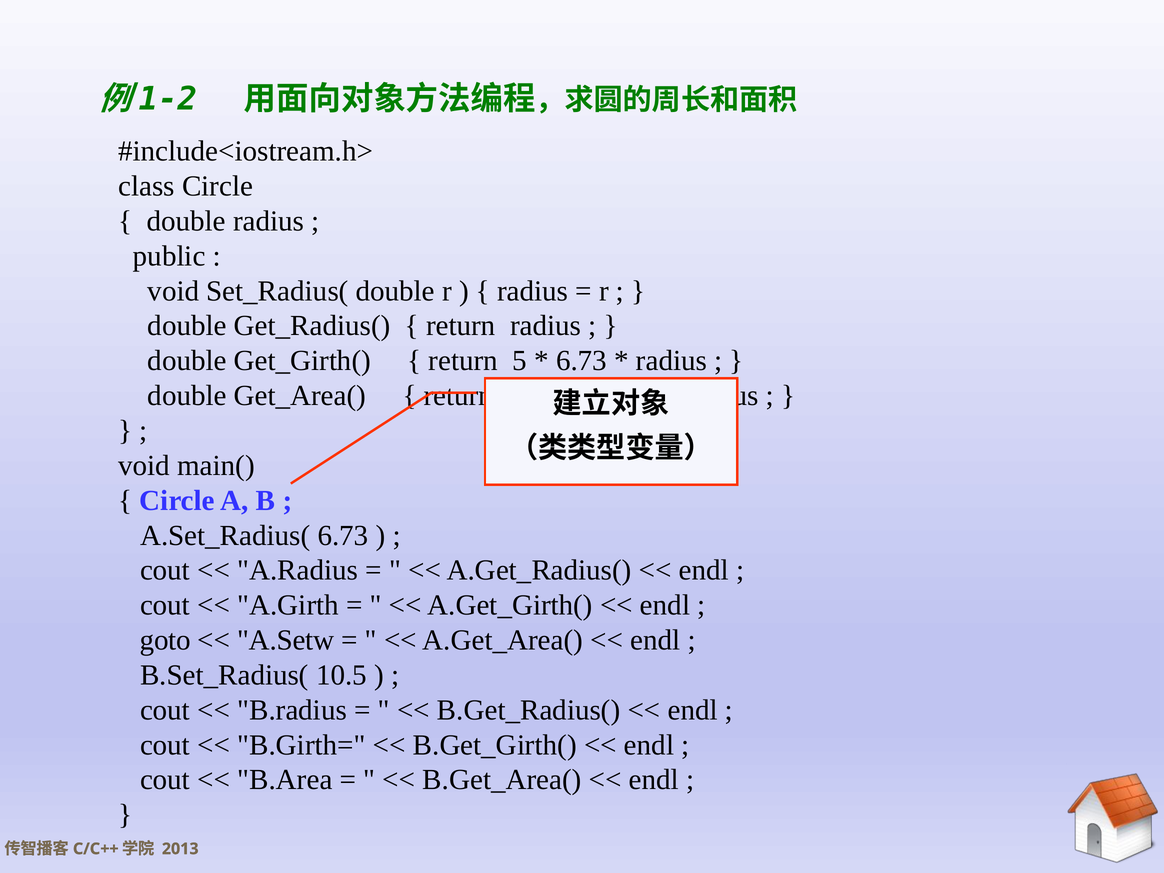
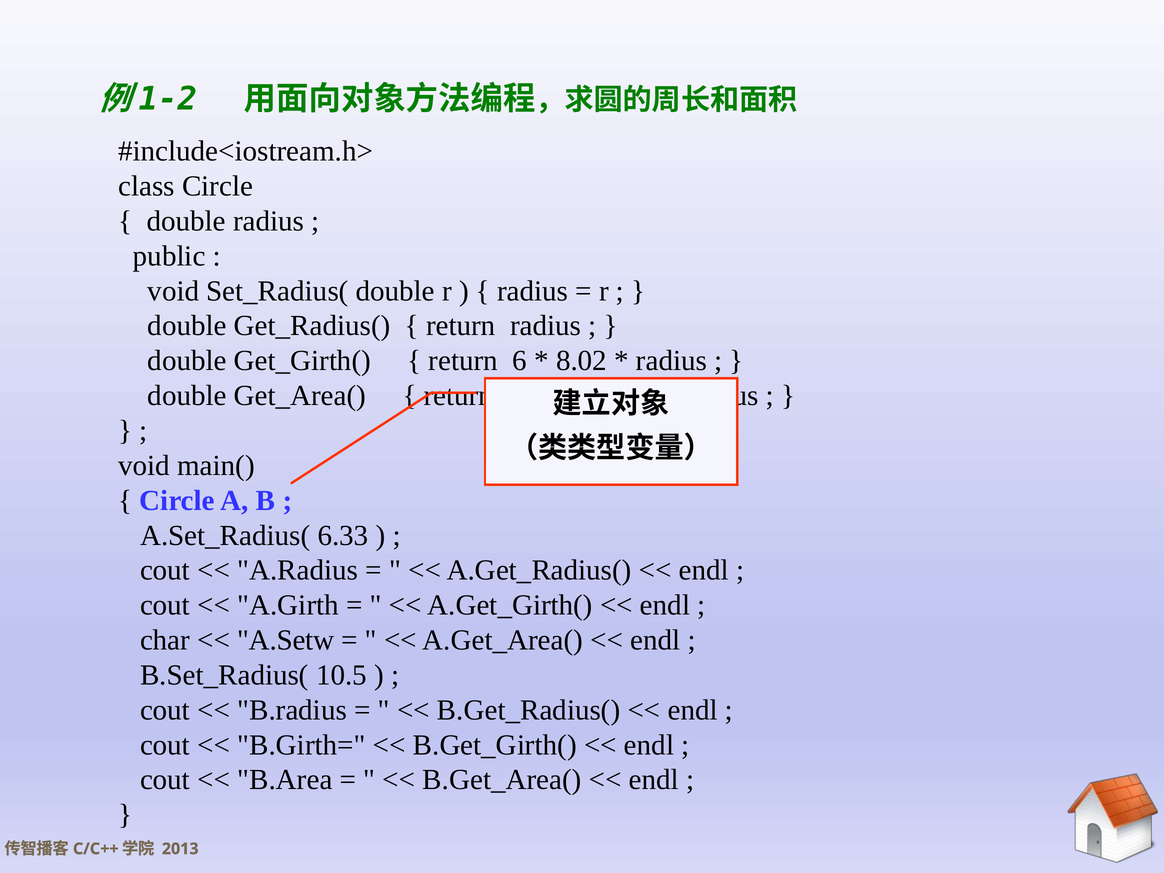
5: 5 -> 6 (520, 361)
6.73: 6.73 -> 8.02 (581, 361)
A.Set_Radius( 6.73: 6.73 -> 6.33 (343, 535)
goto: goto -> char (165, 640)
